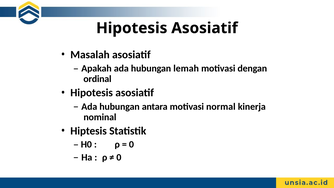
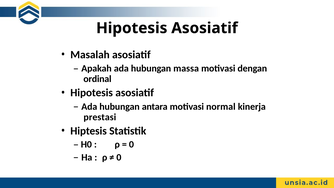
lemah: lemah -> massa (186, 68)
nominal: nominal -> prestasi (100, 117)
